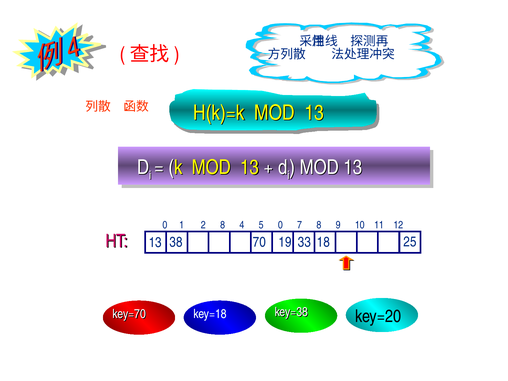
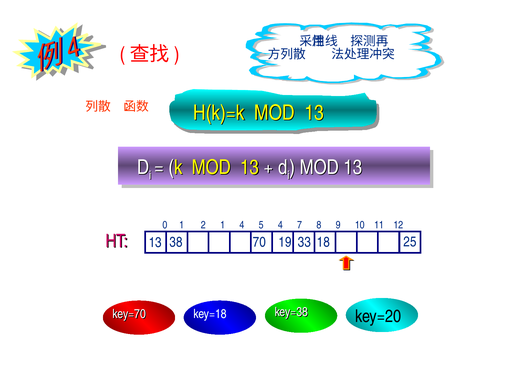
2 8: 8 -> 1 (223, 225)
5 0: 0 -> 4 (280, 225)
